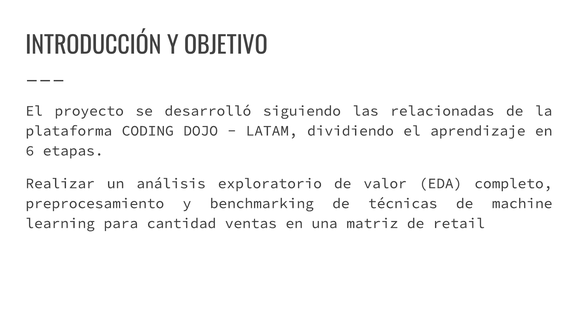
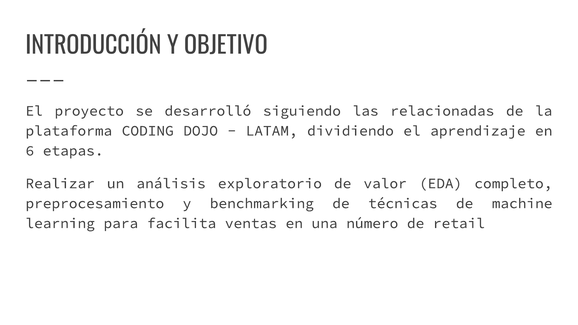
cantidad: cantidad -> facilita (182, 223)
matriz: matriz -> número (372, 223)
